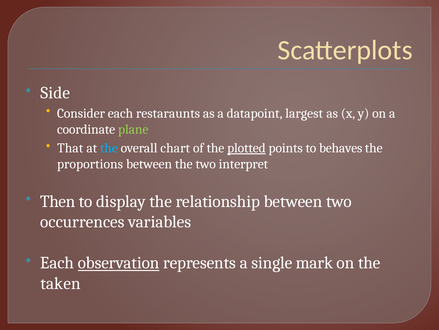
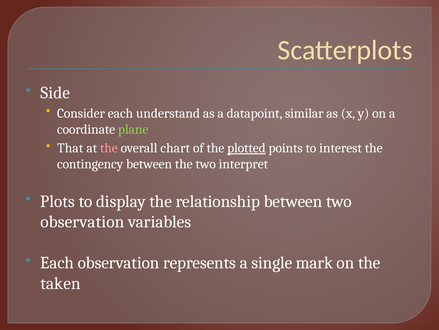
restaraunts: restaraunts -> understand (168, 113)
largest: largest -> similar (304, 113)
the colour: light blue -> pink (109, 148)
behaves: behaves -> interest (341, 148)
proportions: proportions -> contingency (90, 164)
Then: Then -> Plots (58, 201)
occurrences: occurrences -> observation (82, 221)
observation underline: present -> none (119, 262)
